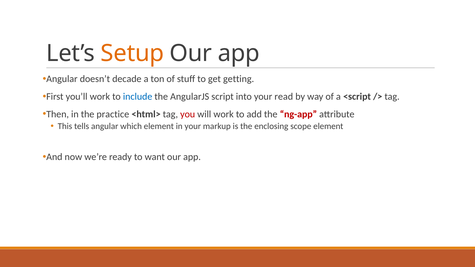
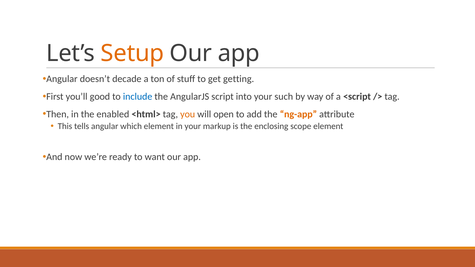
you’ll work: work -> good (100, 97)
read: read -> such (284, 97)
practice: practice -> enabled (113, 114)
you colour: red -> orange (188, 114)
will work: work -> open (224, 114)
ng-app colour: red -> orange (298, 114)
